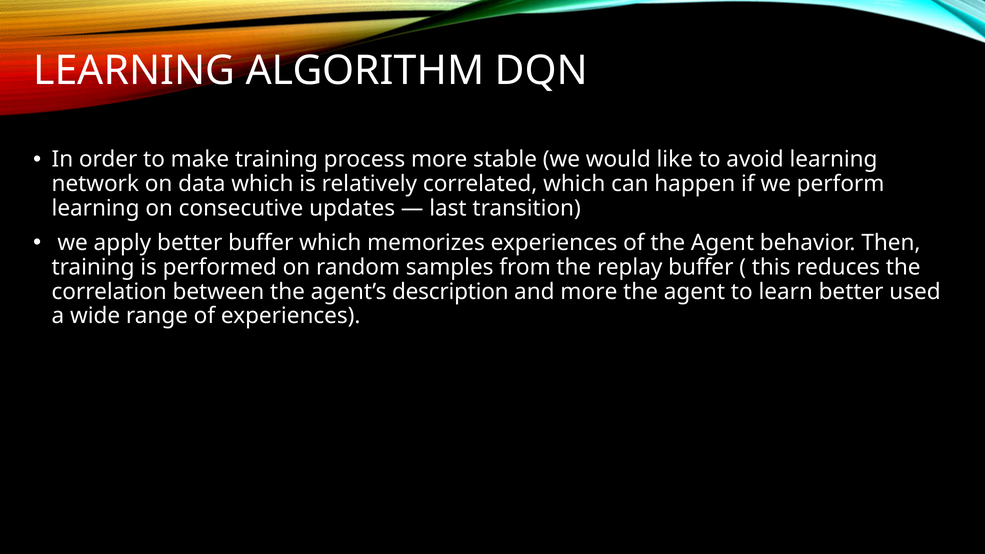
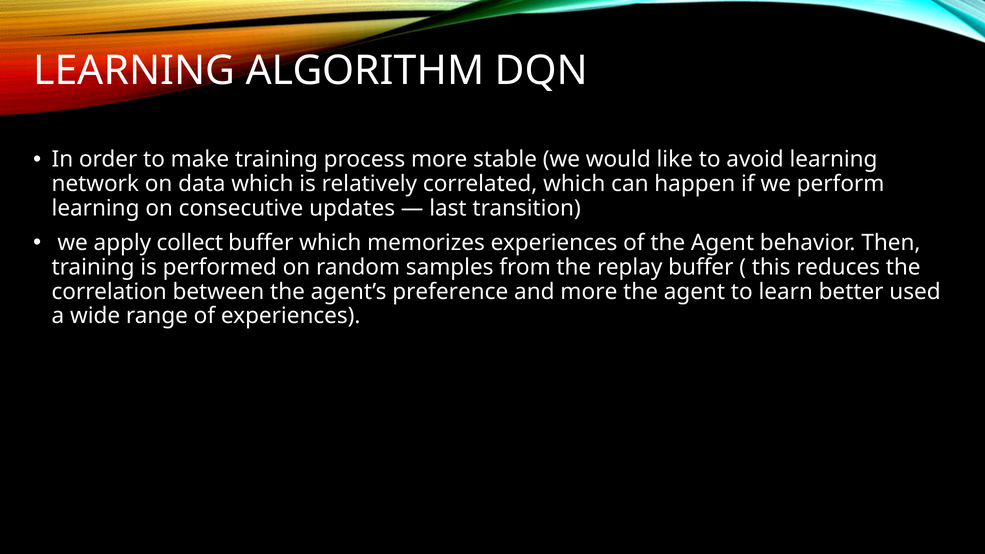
apply better: better -> collect (190, 243)
description: description -> preference (450, 292)
